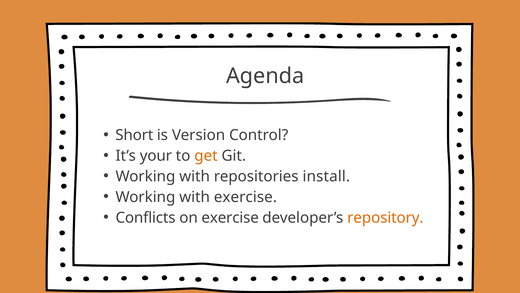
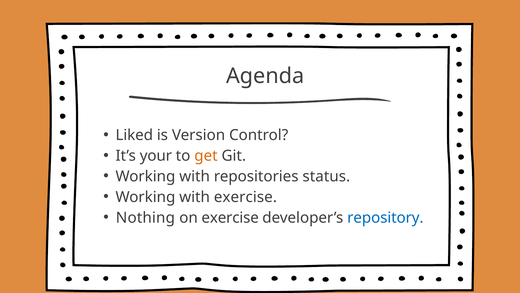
Short: Short -> Liked (134, 135)
install: install -> status (326, 176)
Conflicts: Conflicts -> Nothing (145, 217)
repository colour: orange -> blue (385, 217)
